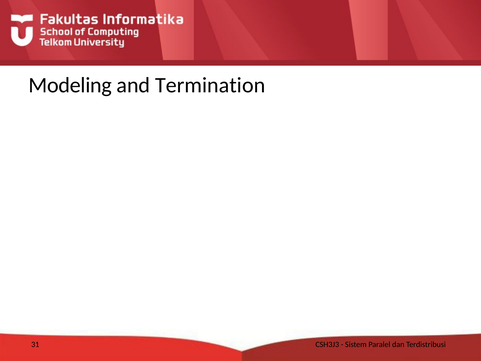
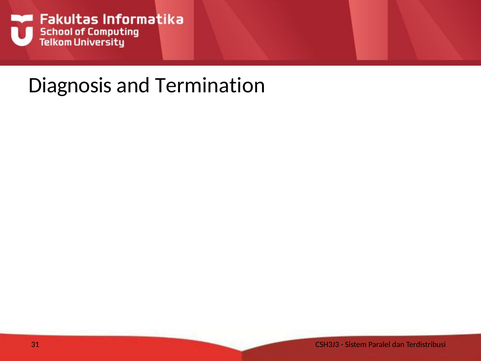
Modeling: Modeling -> Diagnosis (70, 85)
